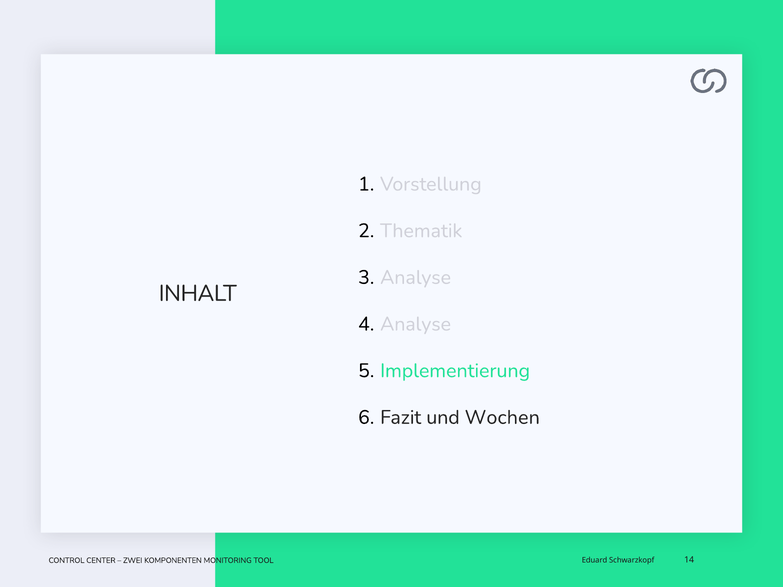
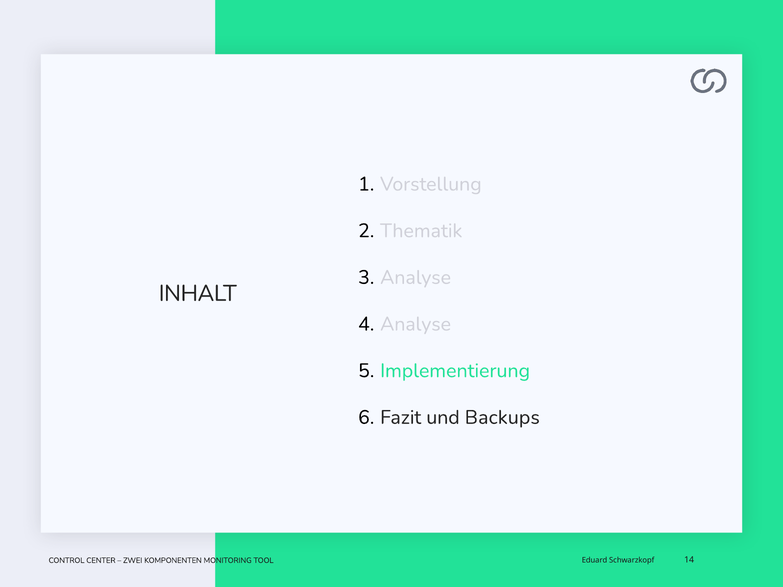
Wochen: Wochen -> Backups (502, 418)
